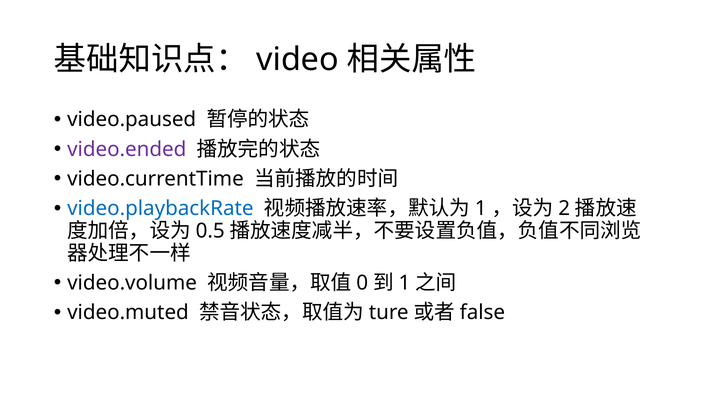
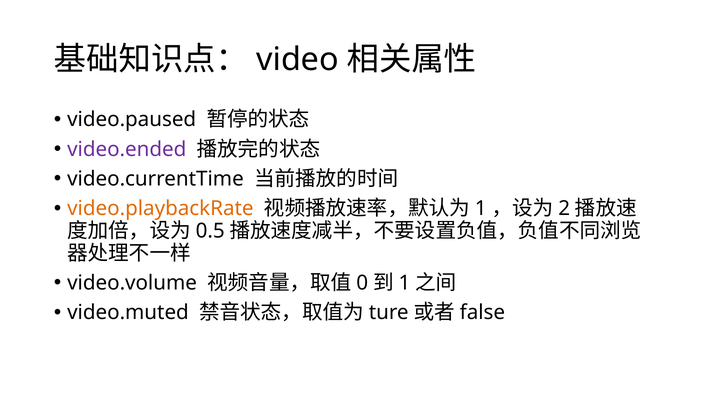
video.playbackRate colour: blue -> orange (160, 208)
